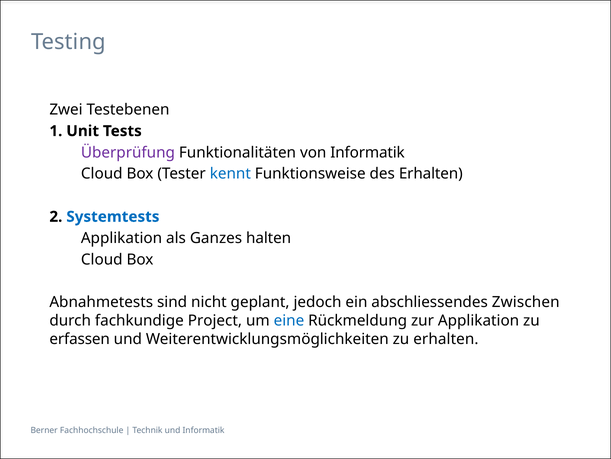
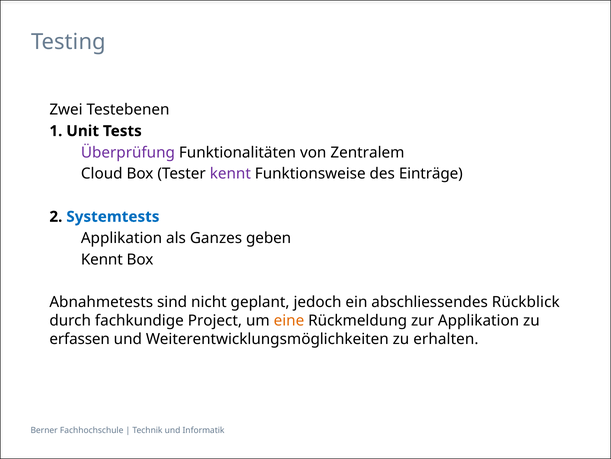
von Informatik: Informatik -> Zentralem (367, 152)
kennt colour: blue -> purple (230, 174)
des Erhalten: Erhalten -> Einträge (431, 174)
halten: halten -> geben (269, 238)
Cloud: Cloud -> Kennt (102, 259)
Zwischen: Zwischen -> Rückblick (526, 302)
eine colour: blue -> orange (289, 320)
